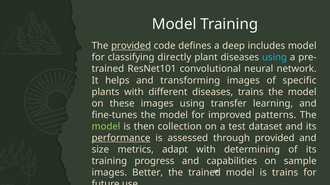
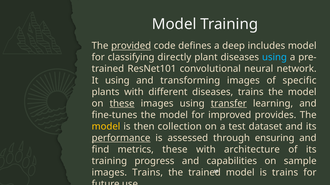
It helps: helps -> using (117, 81)
these underline: none -> present (122, 104)
transfer underline: none -> present (229, 104)
patterns: patterns -> provides (276, 115)
model colour: light green -> yellow (106, 127)
through provided: provided -> ensuring (275, 138)
size: size -> find (100, 150)
metrics adapt: adapt -> these (175, 150)
determining: determining -> architecture (252, 150)
images Better: Better -> Trains (148, 173)
